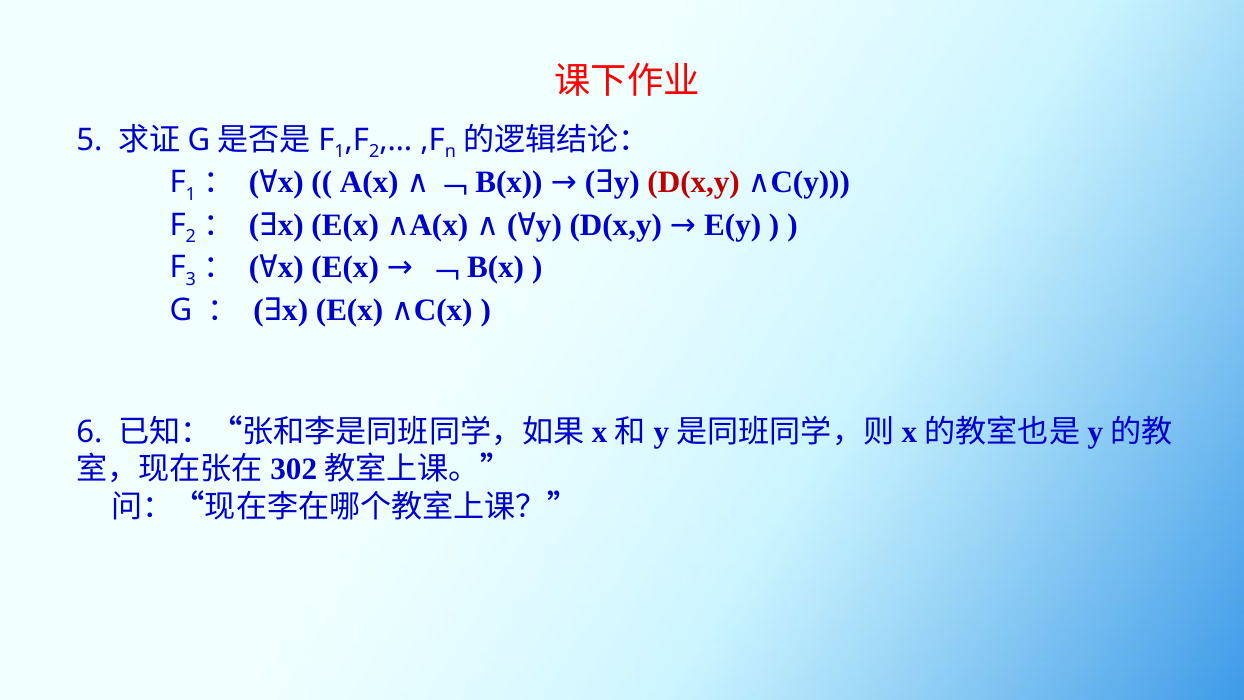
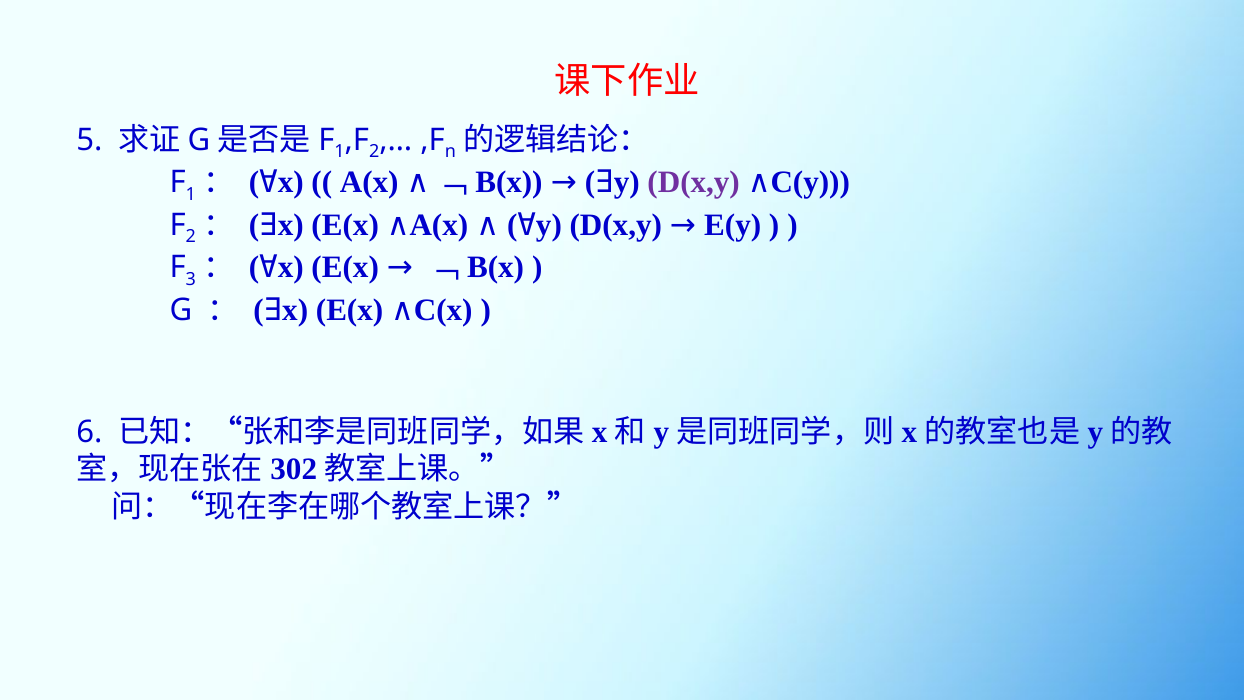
D(x,y colour: red -> purple (694, 182)
